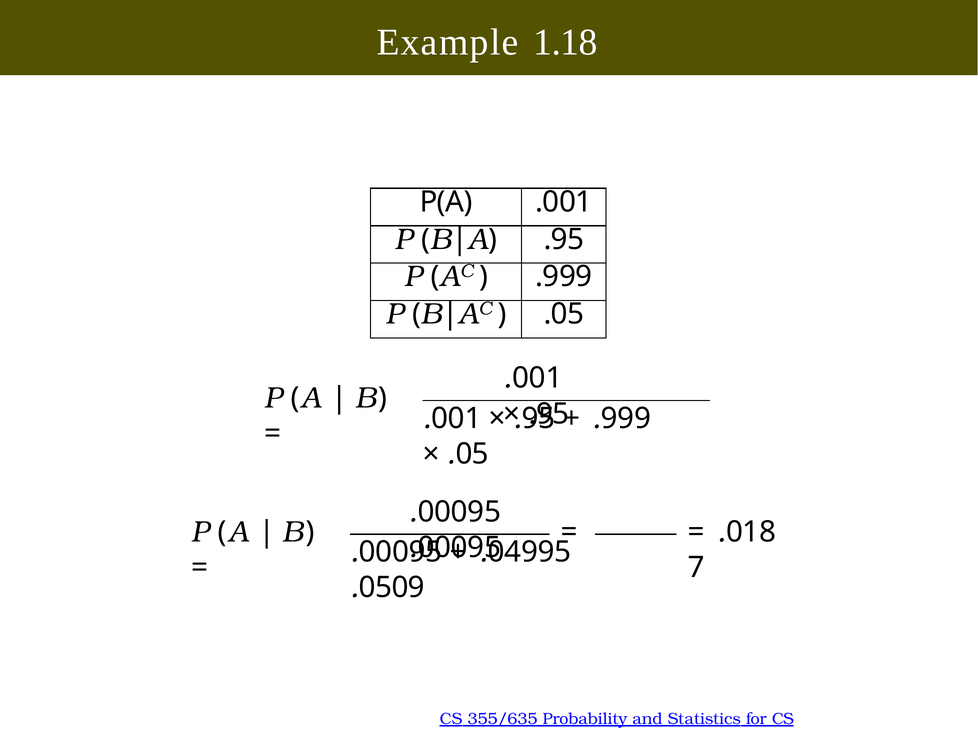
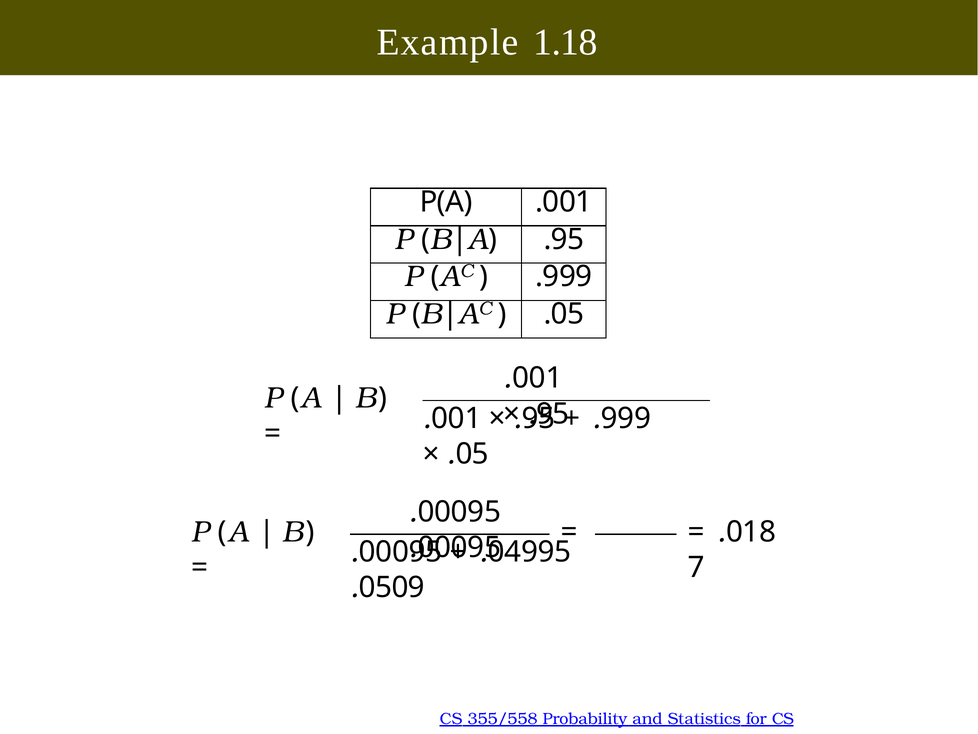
355/635: 355/635 -> 355/558 (503, 719)
